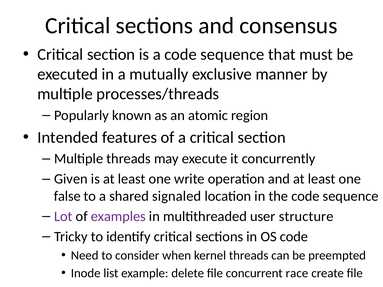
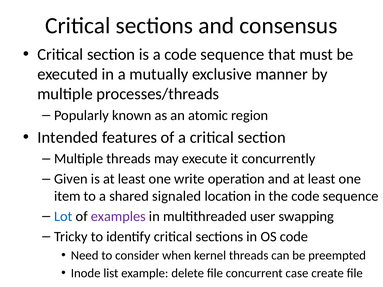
false: false -> item (67, 196)
Lot colour: purple -> blue (63, 217)
structure: structure -> swapping (306, 217)
race: race -> case (297, 273)
